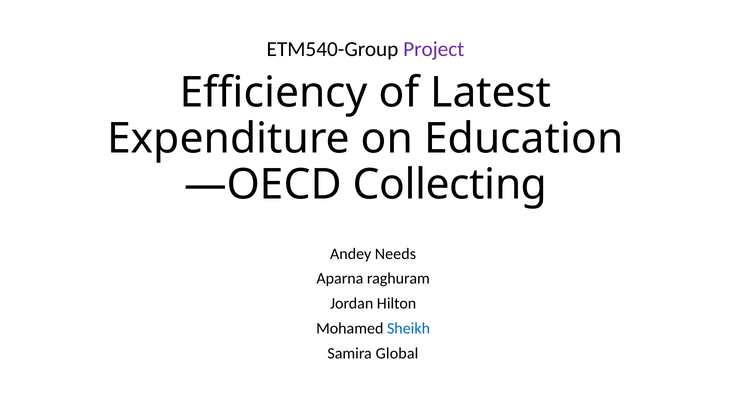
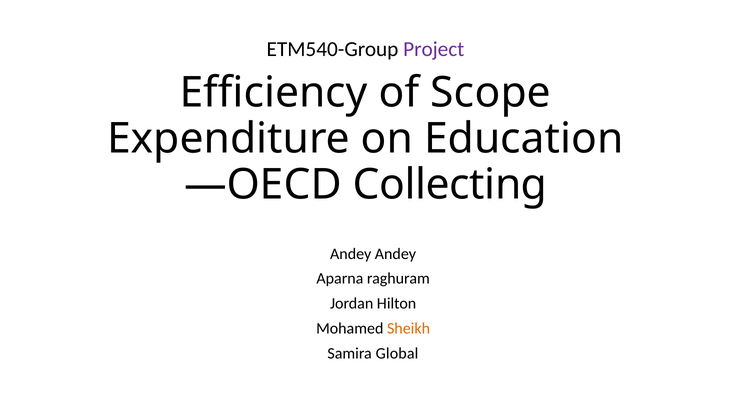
Latest: Latest -> Scope (491, 93)
Andey Needs: Needs -> Andey (395, 254)
Sheikh colour: blue -> orange (409, 329)
